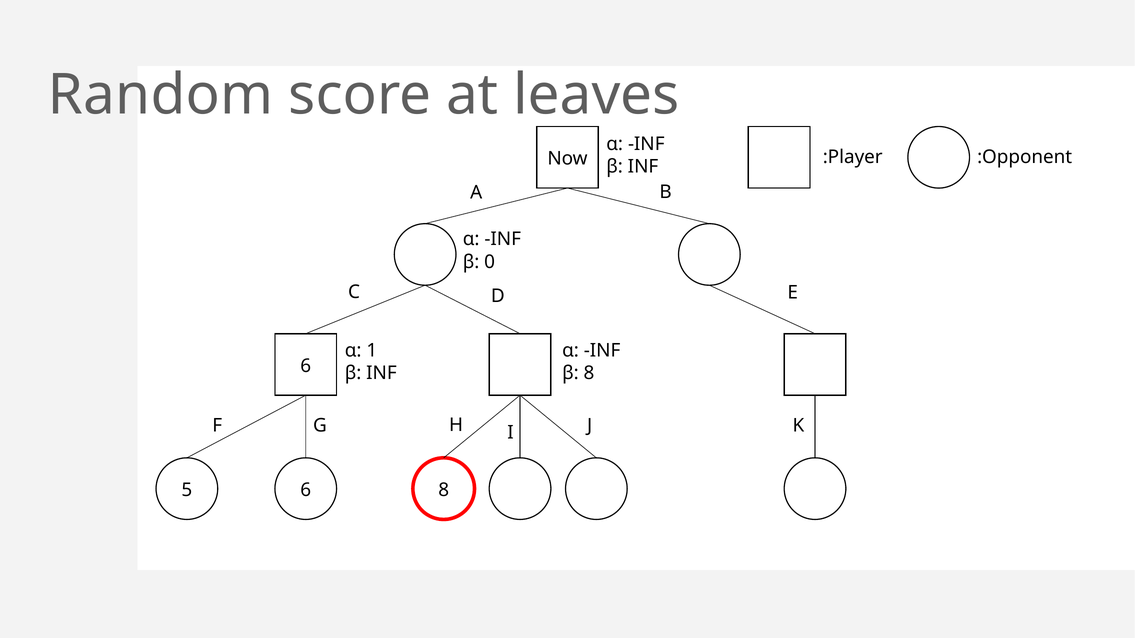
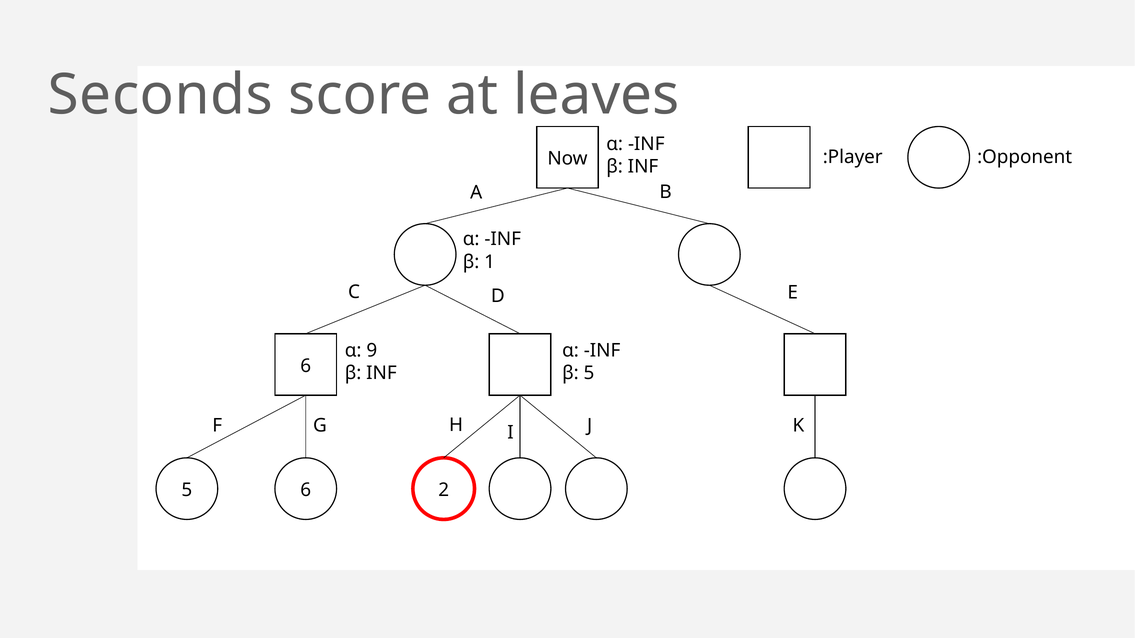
Random: Random -> Seconds (160, 95)
0: 0 -> 1 (490, 262)
1: 1 -> 9 (372, 351)
β 8: 8 -> 5 (589, 373)
5 8: 8 -> 2 (444, 490)
